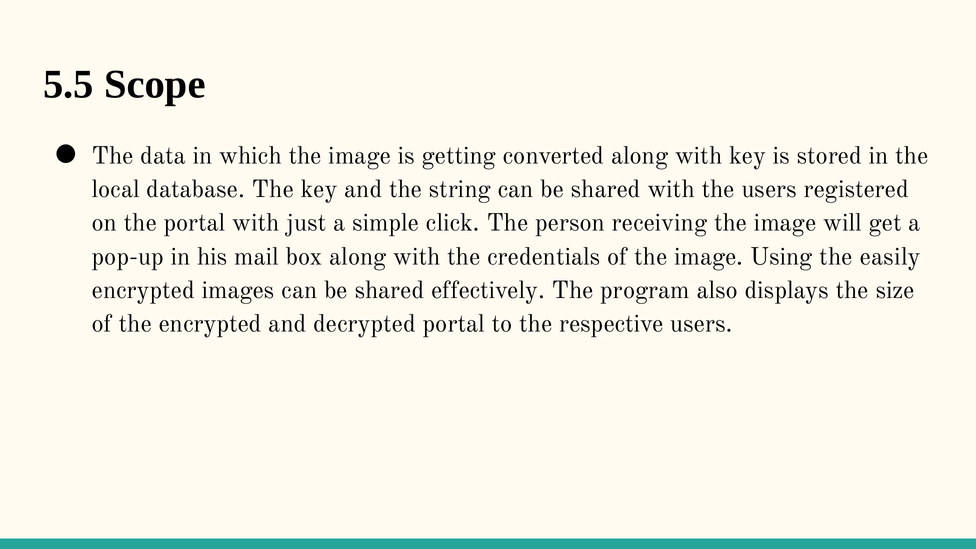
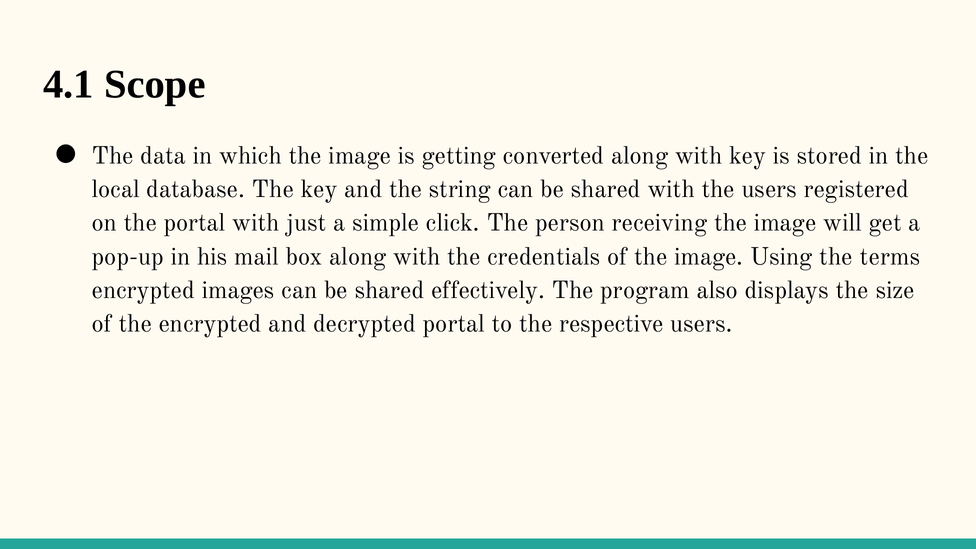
5.5: 5.5 -> 4.1 (68, 84)
easily: easily -> terms (890, 257)
